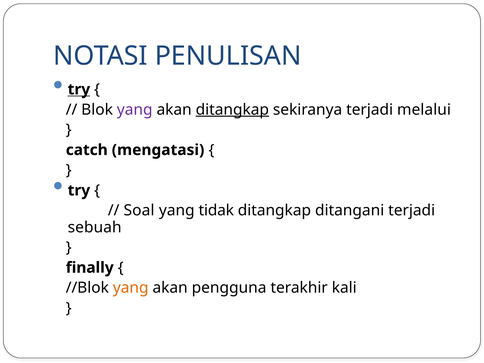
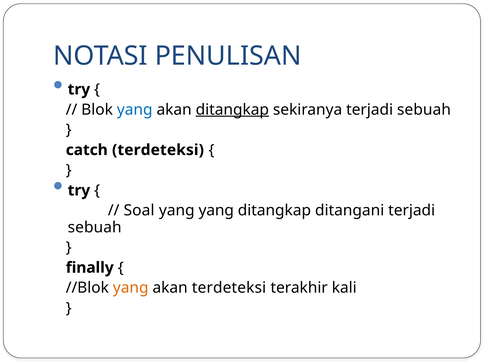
try underline: present -> none (79, 89)
yang colour: purple -> blue (135, 110)
sekiranya terjadi melalui: melalui -> sebuah (424, 110)
catch mengatasi: mengatasi -> terdeteksi (158, 150)
yang tidak: tidak -> yang (216, 211)
akan pengguna: pengguna -> terdeteksi (229, 288)
